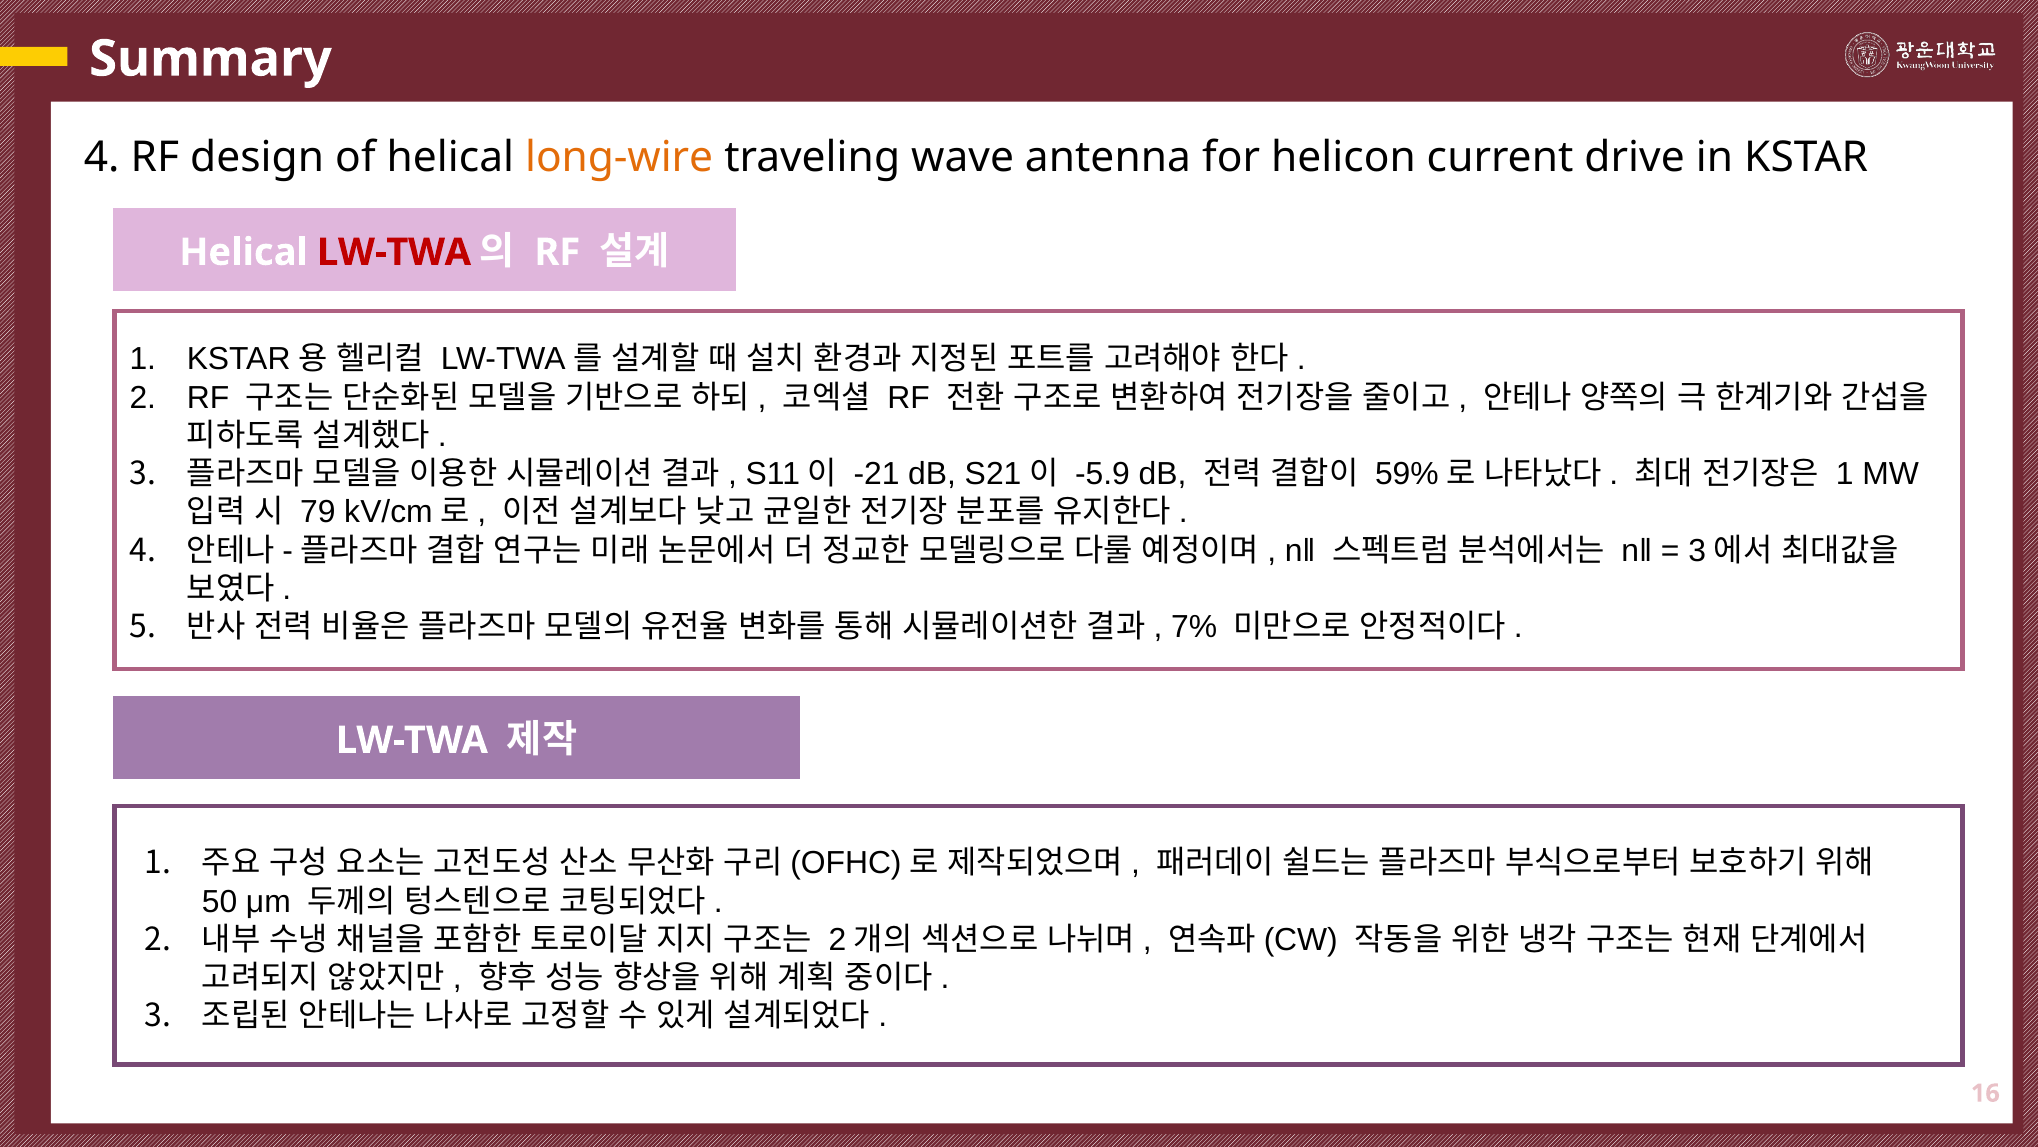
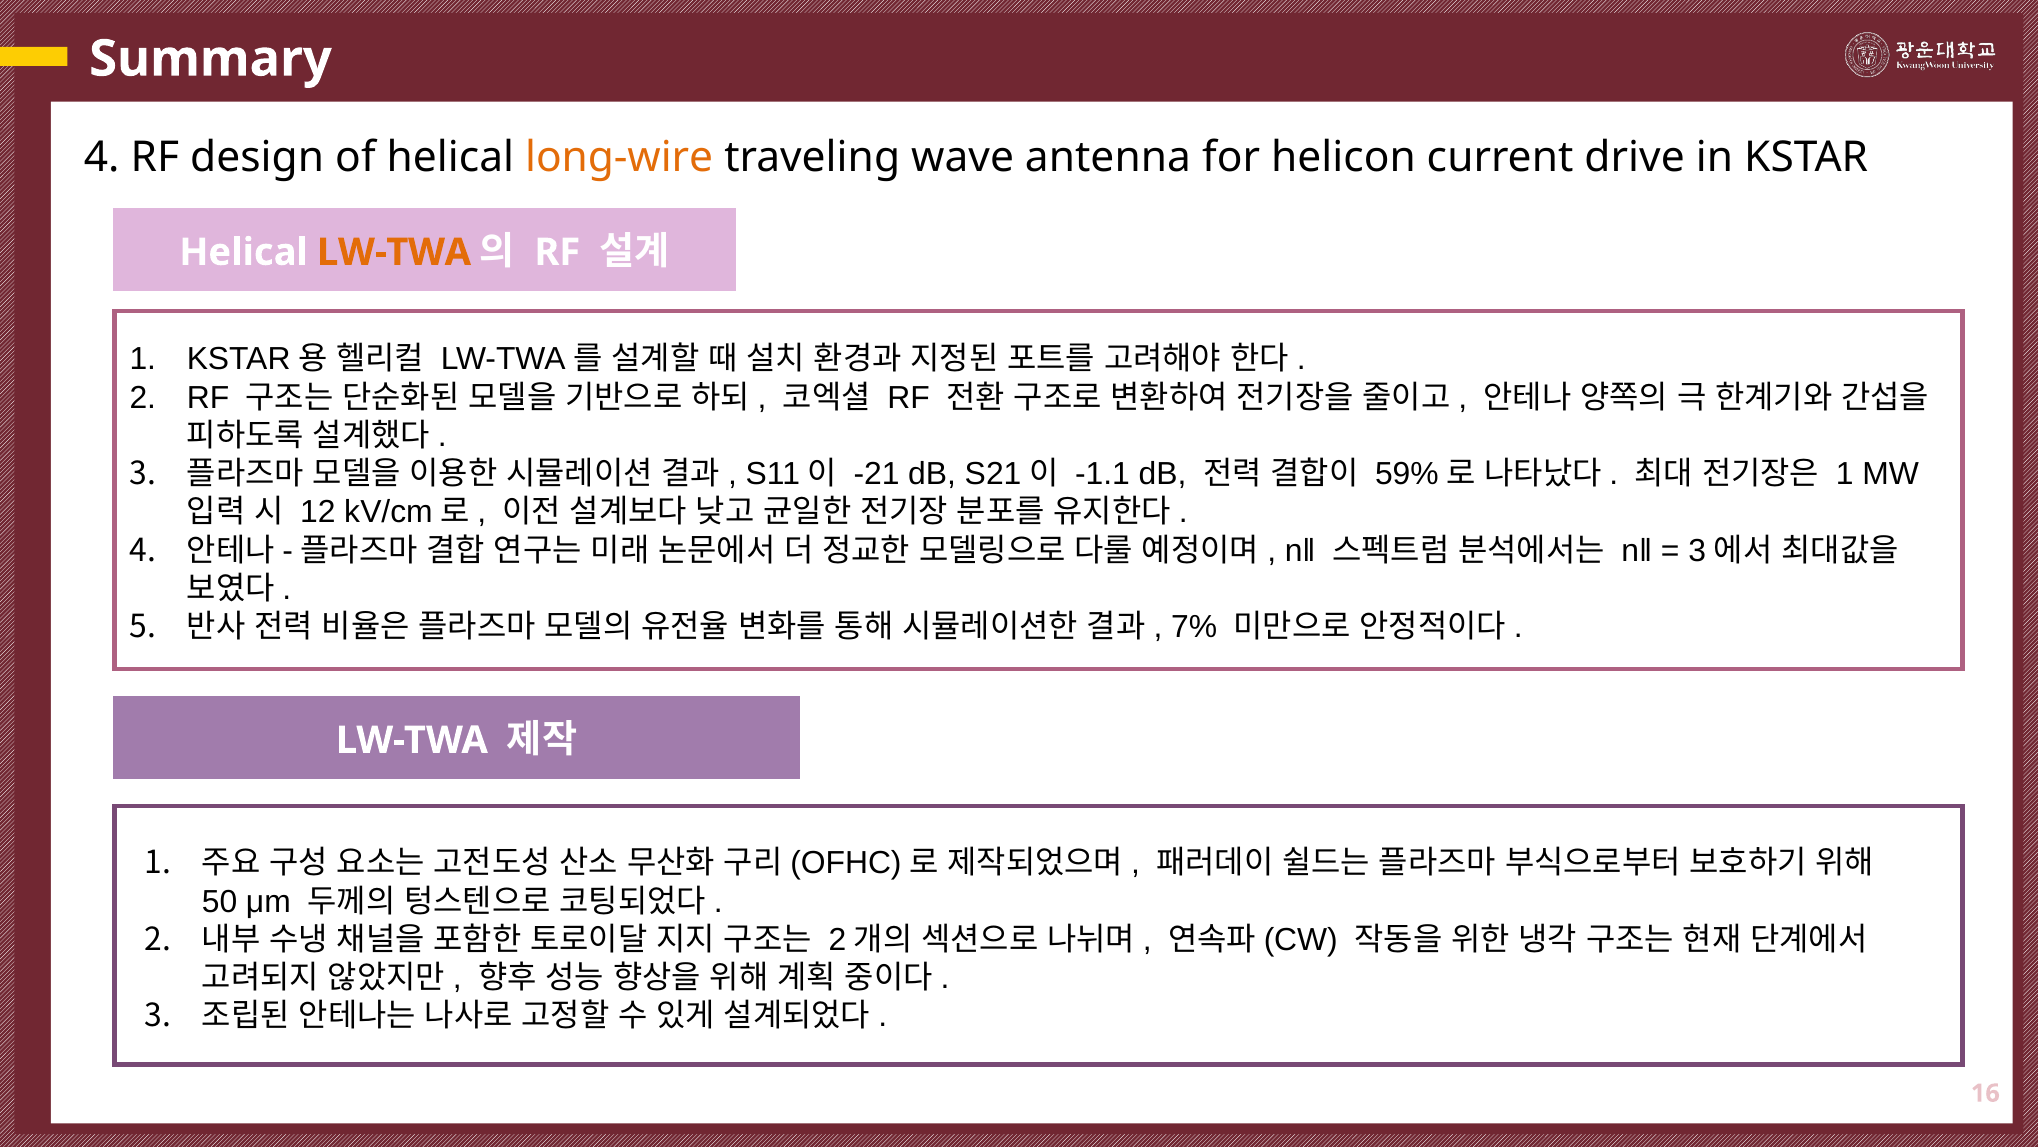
LW-TWA colour: red -> orange (394, 252)
-5.9: -5.9 -> -1.1 (1102, 474)
79: 79 -> 12 (318, 512)
